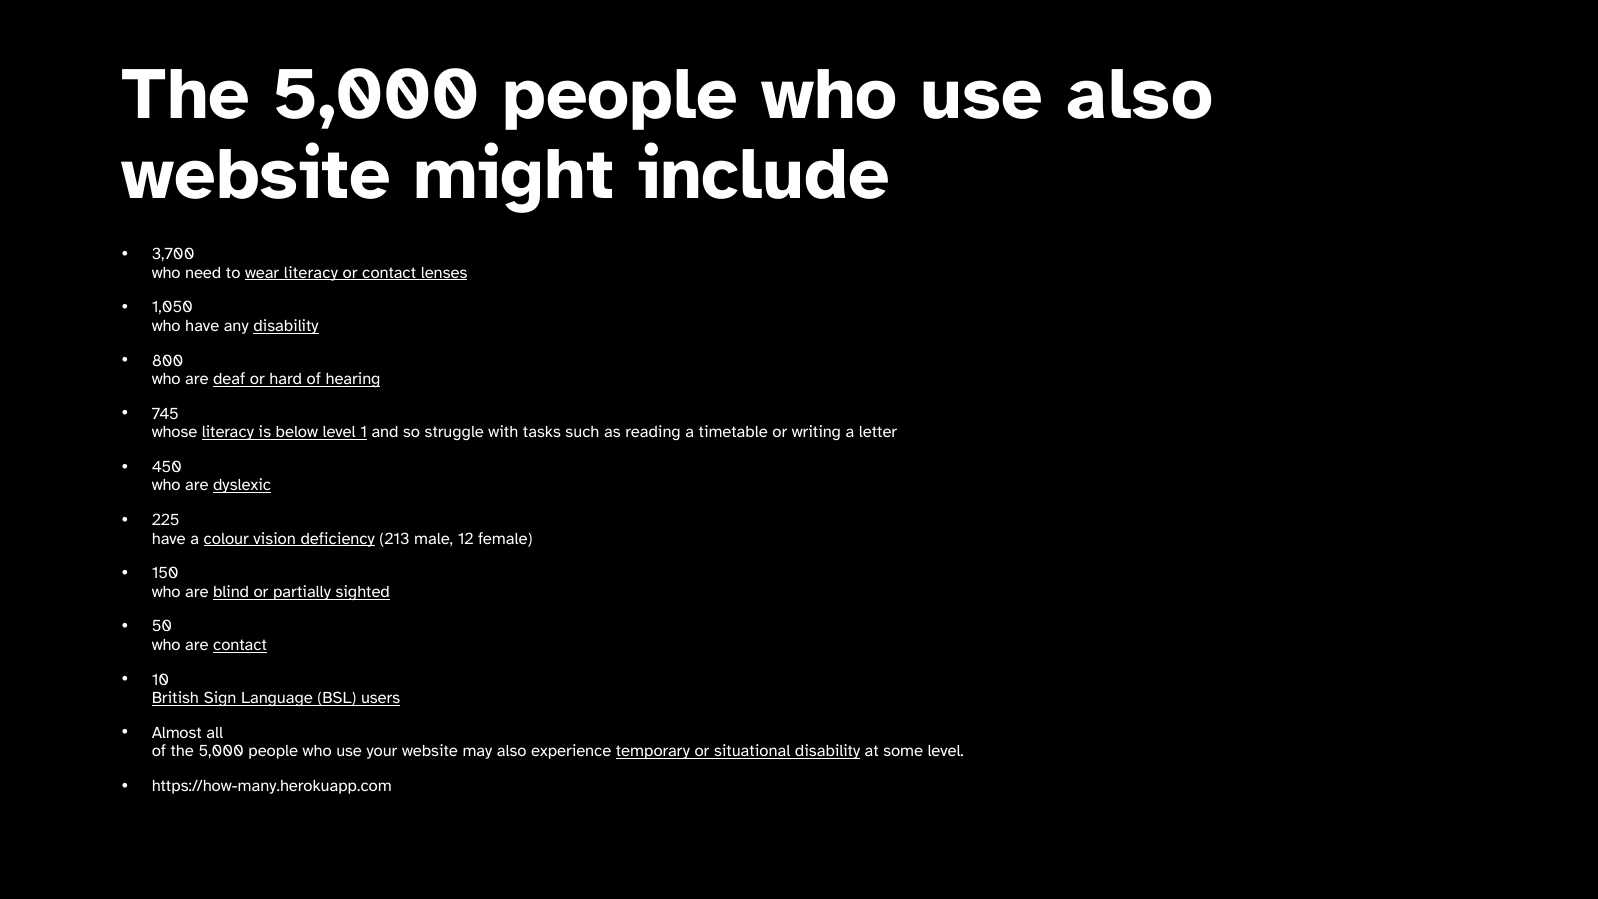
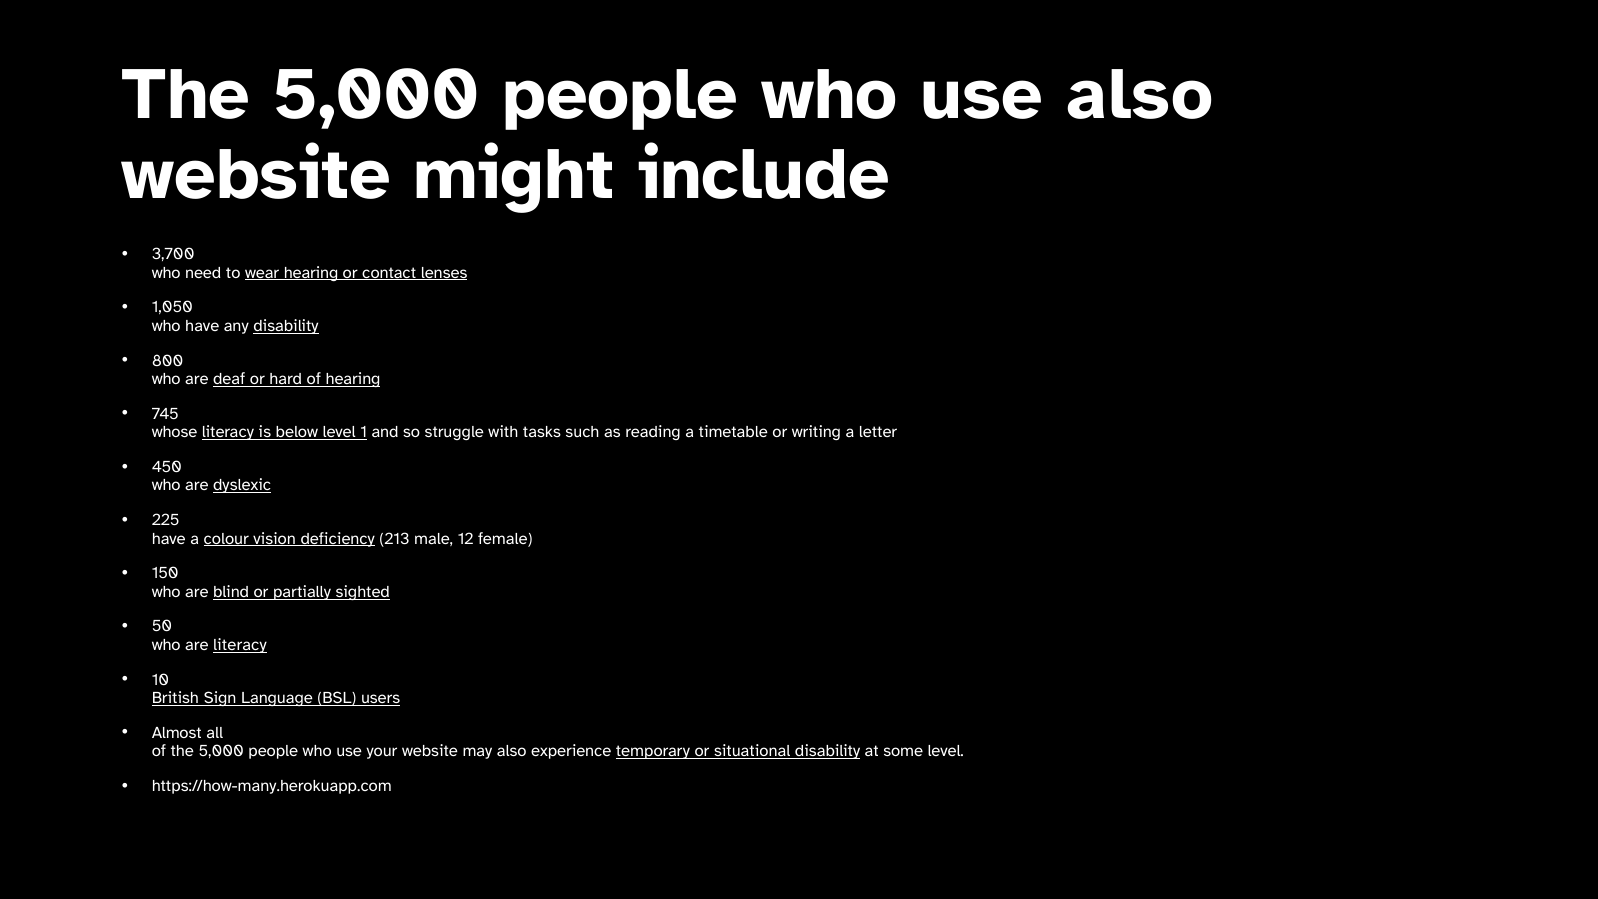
wear literacy: literacy -> hearing (311, 273)
are contact: contact -> literacy (240, 645)
